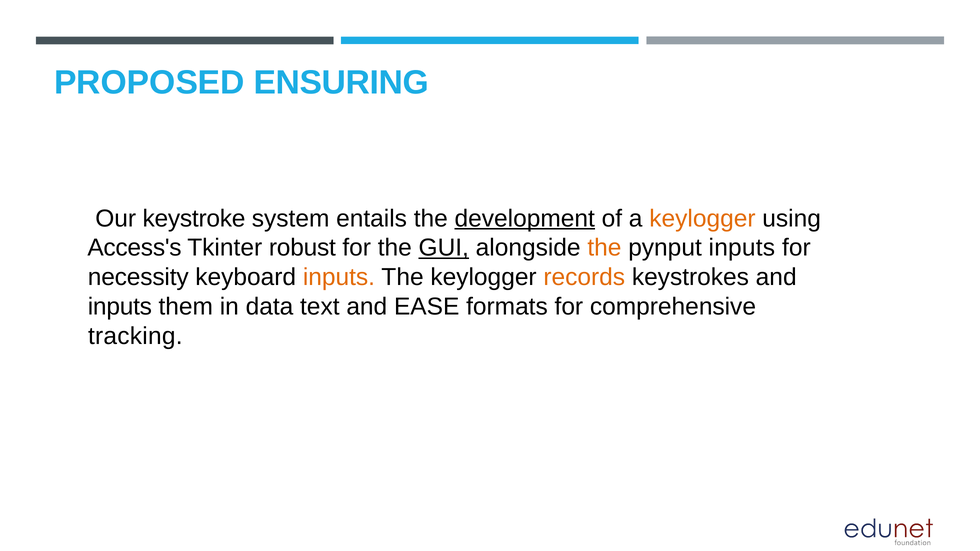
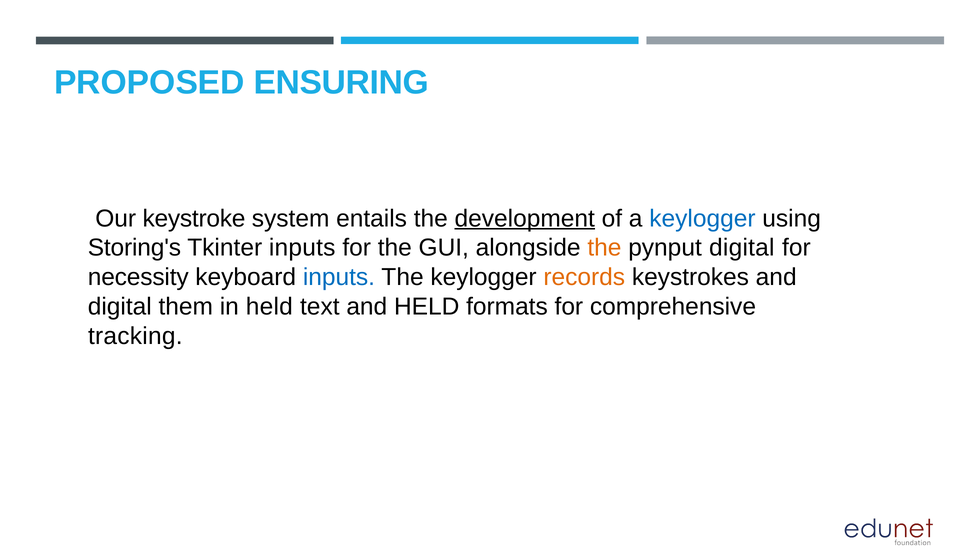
keylogger colour: orange -> blue (702, 219)
Access's: Access's -> Storing's (134, 248)
Tkinter robust: robust -> inputs (302, 248)
GUI underline: present -> none (444, 248)
pynput inputs: inputs -> digital (742, 248)
inputs colour: orange -> blue (339, 277)
inputs: inputs -> digital (120, 307)
in data: data -> held (269, 307)
and EASE: EASE -> HELD (427, 307)
